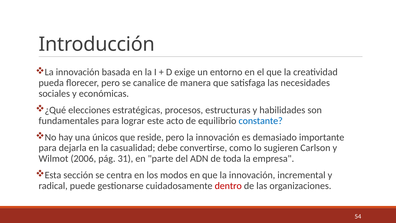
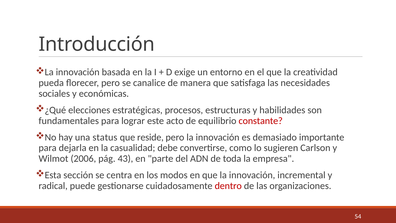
constante colour: blue -> red (261, 121)
únicos: únicos -> status (105, 137)
31: 31 -> 43 (125, 158)
